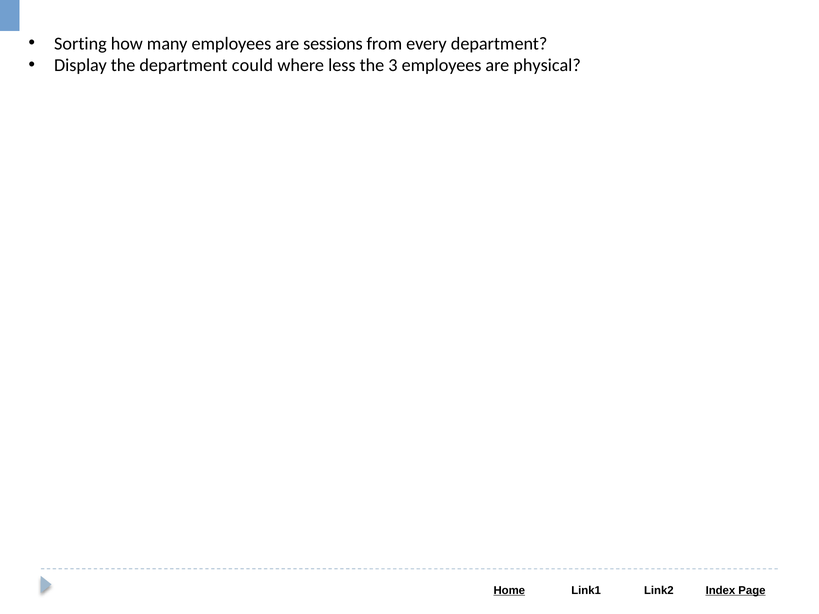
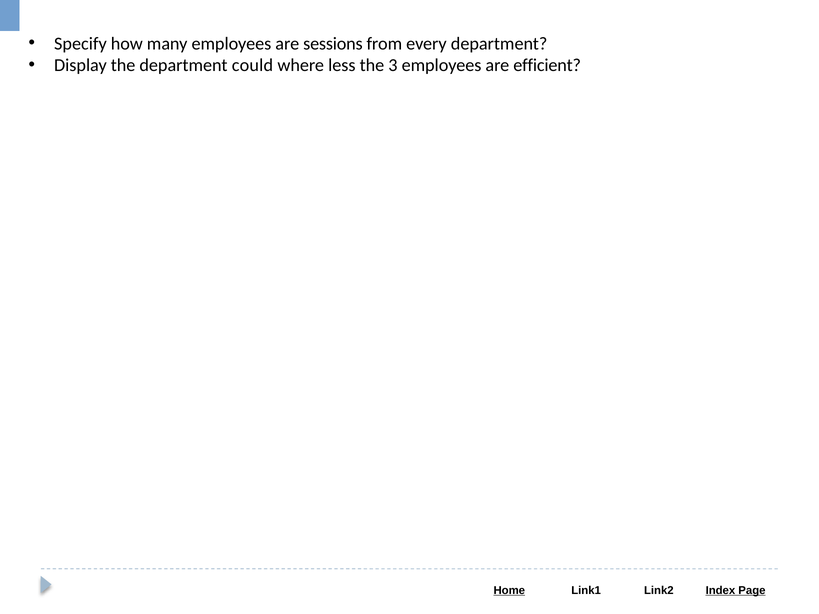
Sorting: Sorting -> Specify (80, 44)
physical: physical -> efficient (547, 65)
